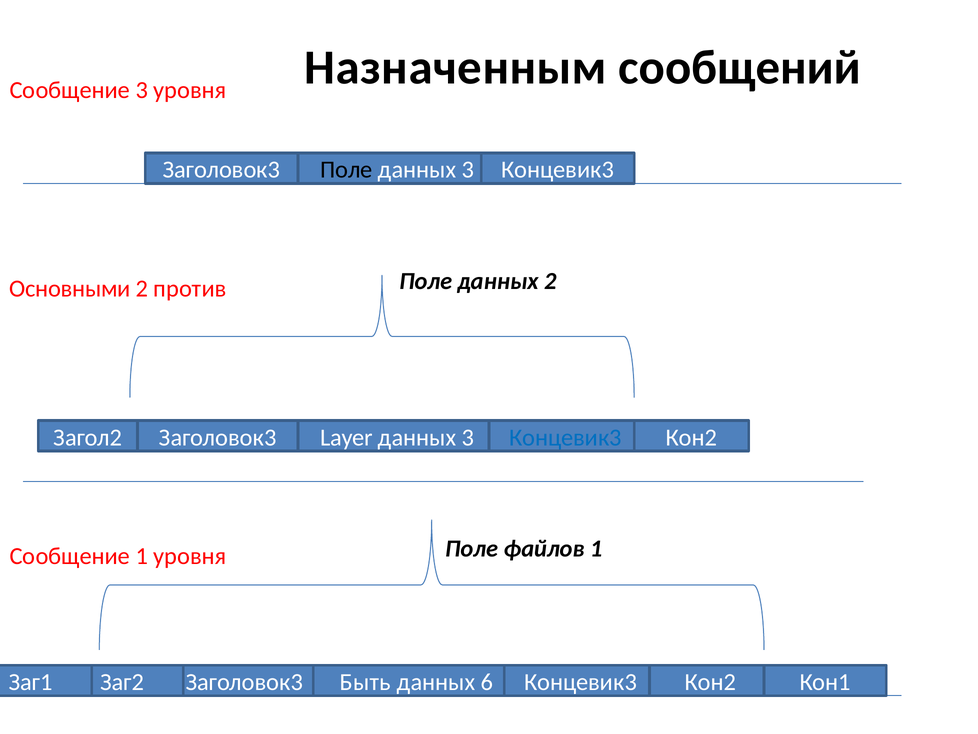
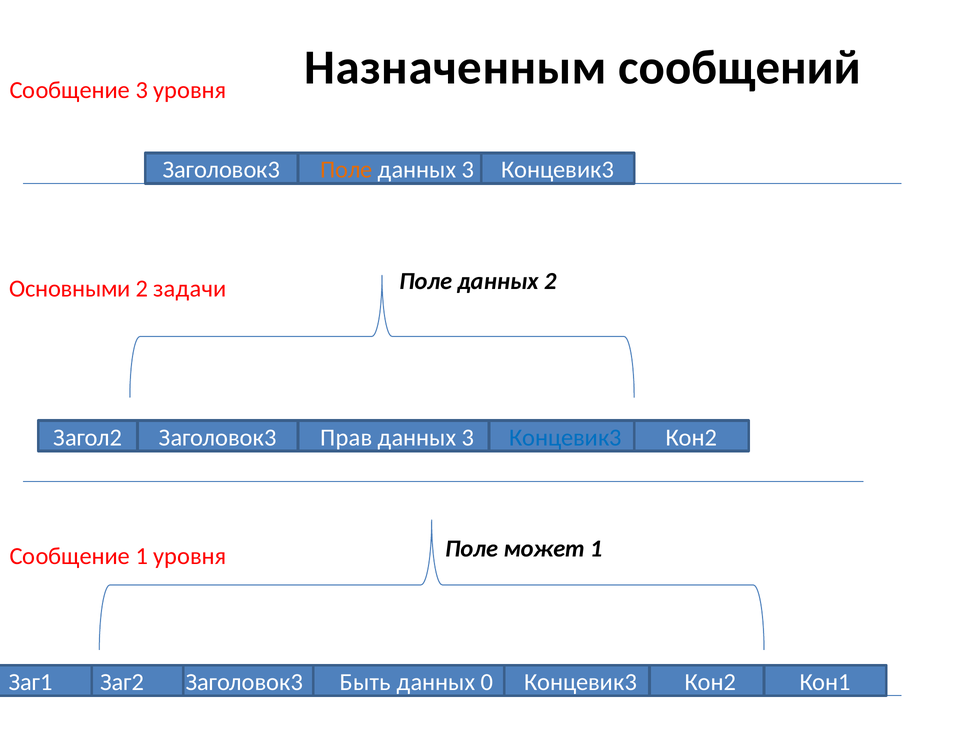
Поле colour: black -> orange (346, 170)
против: против -> задачи (190, 289)
Layer: Layer -> Прав (346, 437)
файлов: файлов -> может (544, 548)
6: 6 -> 0 (487, 682)
